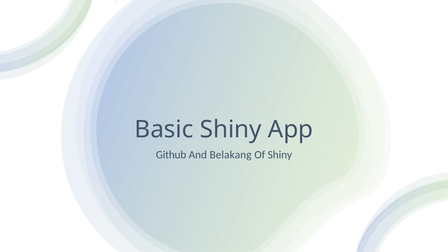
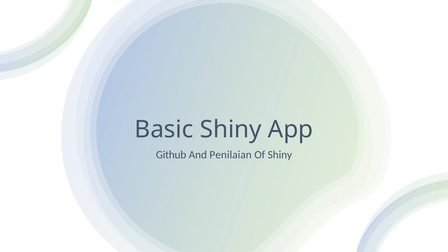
Belakang: Belakang -> Penilaian (231, 155)
